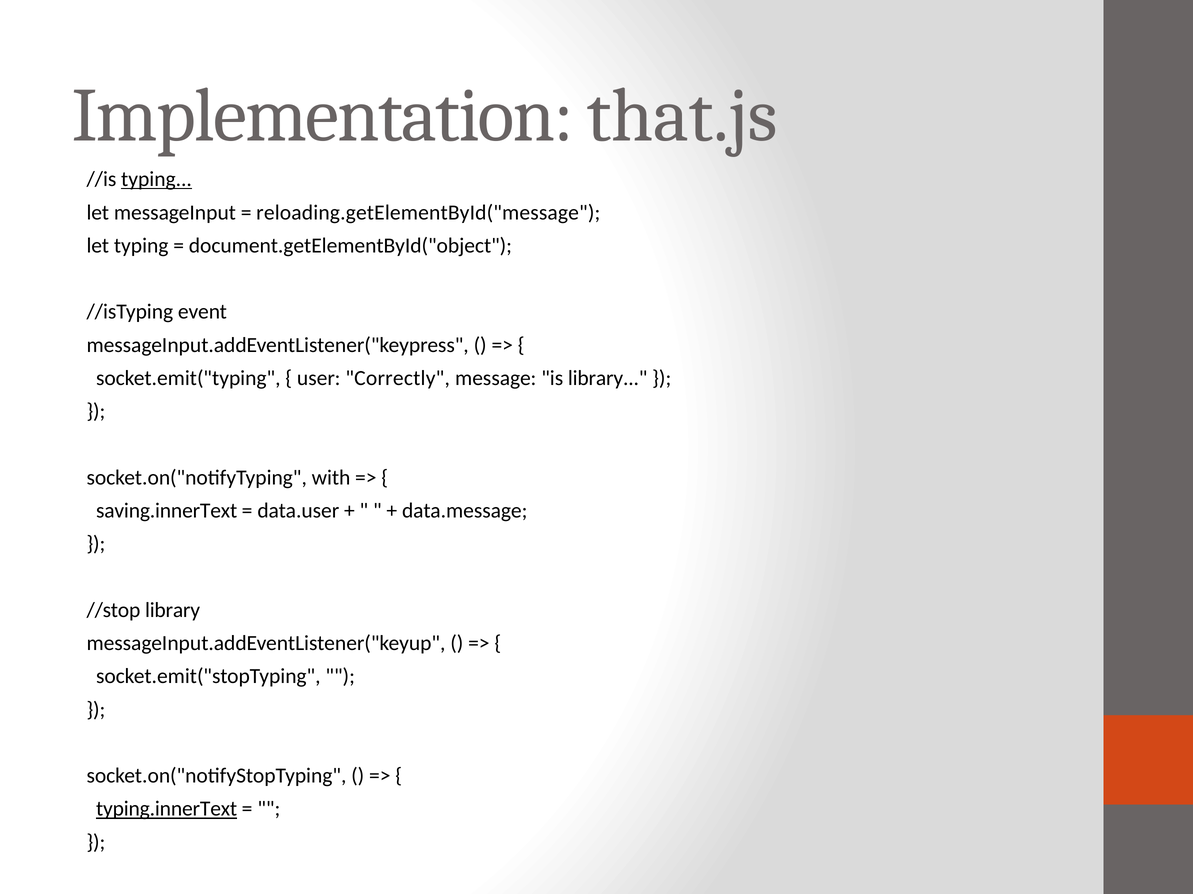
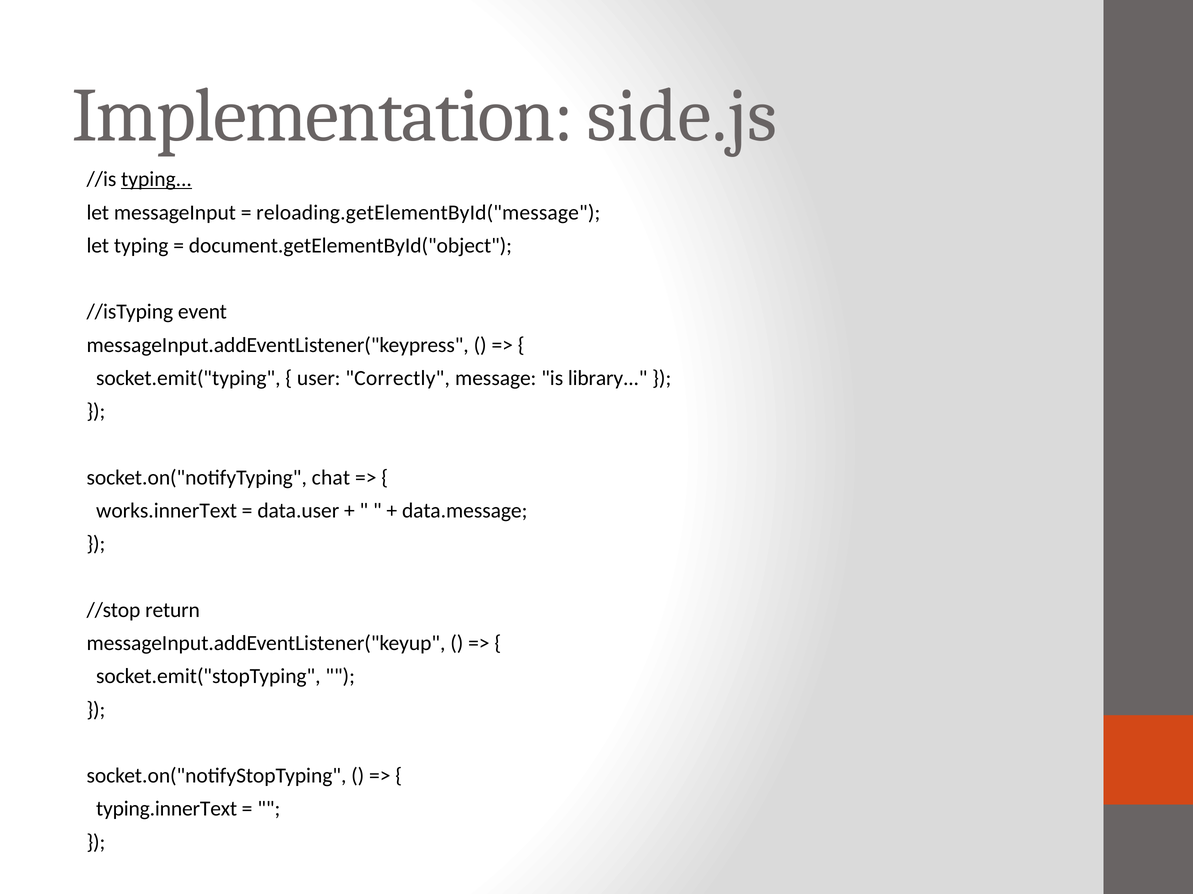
that.js: that.js -> side.js (682, 116)
with: with -> chat (331, 478)
saving.innerText: saving.innerText -> works.innerText (167, 511)
//stop library: library -> return (173, 611)
typing.innerText underline: present -> none (167, 810)
